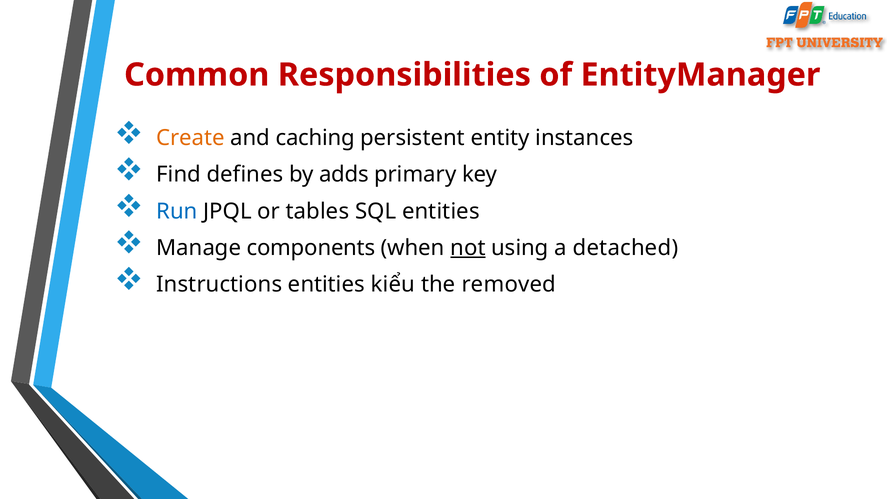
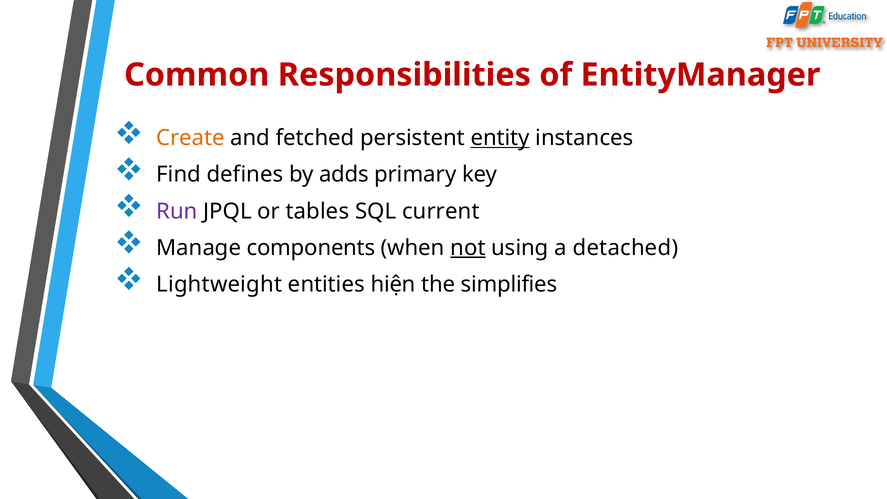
caching: caching -> fetched (315, 138)
entity underline: none -> present (500, 138)
Run colour: blue -> purple (177, 211)
SQL entities: entities -> current (441, 211)
Instructions: Instructions -> Lightweight (219, 284)
kiểu: kiểu -> hiện (393, 284)
removed: removed -> simplifies (509, 284)
